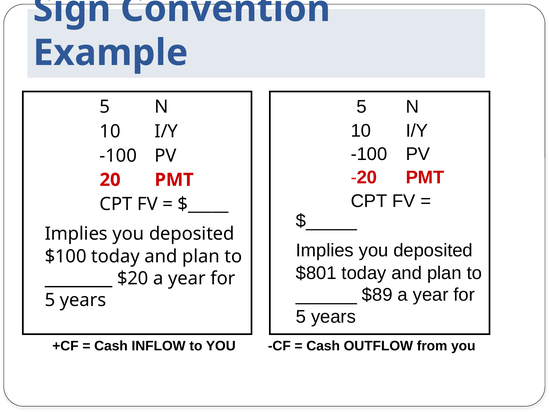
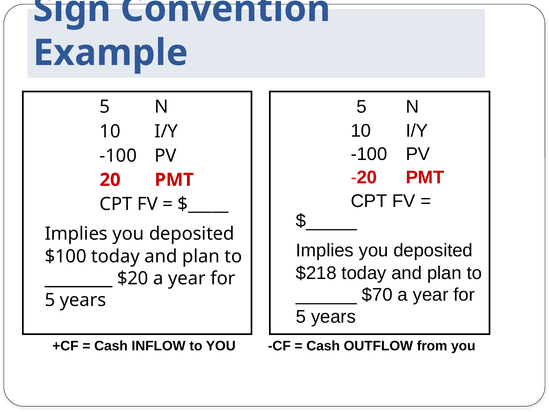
$801: $801 -> $218 (316, 273)
$89: $89 -> $70 (377, 295)
